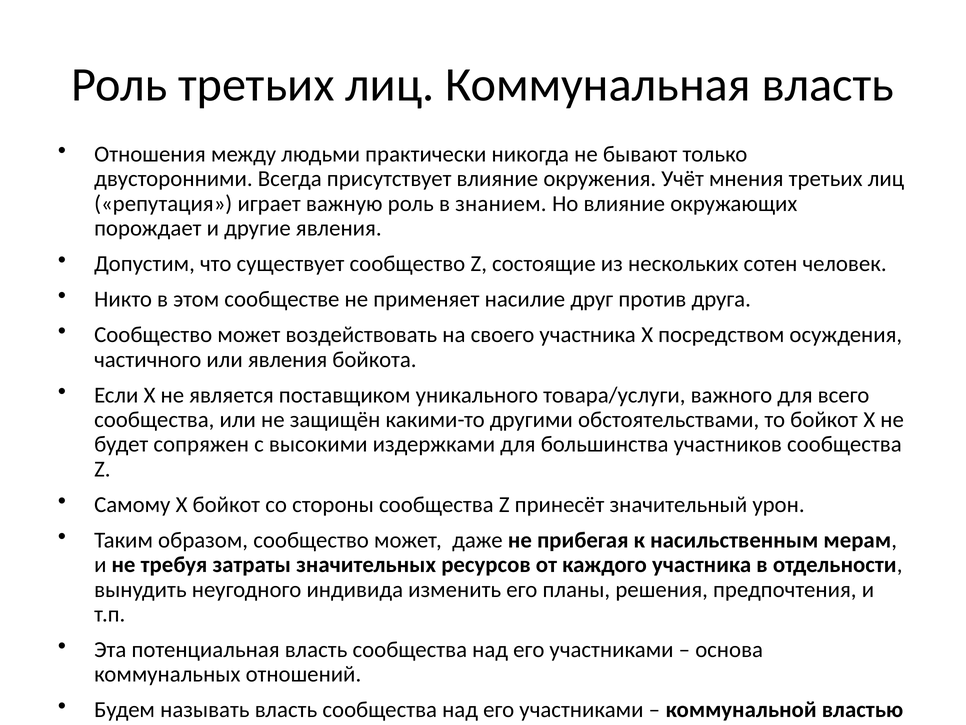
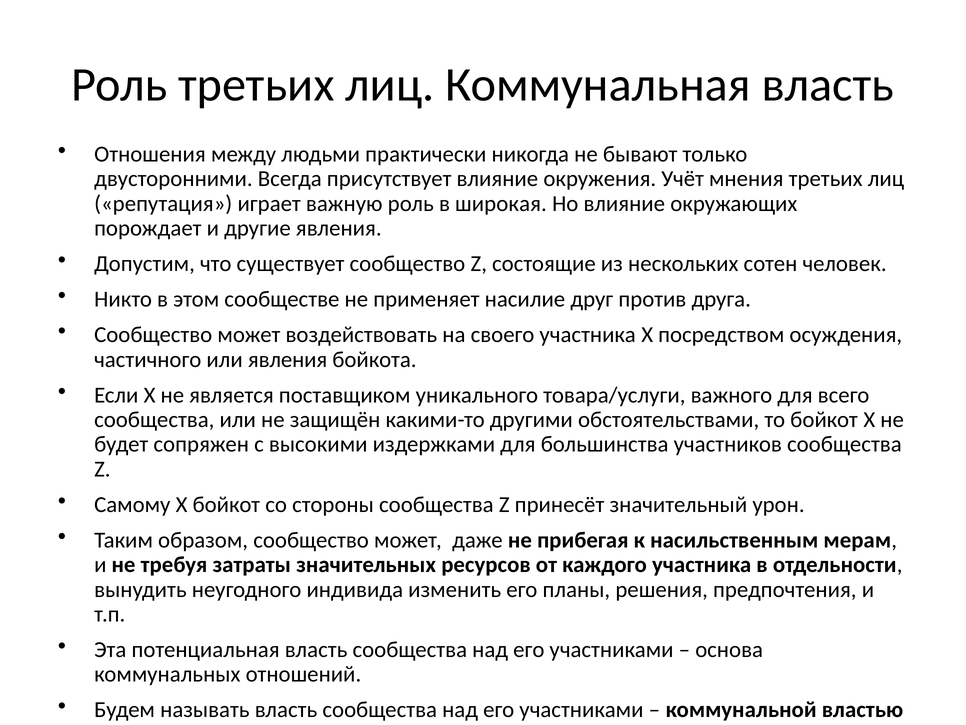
знанием: знанием -> широкая (501, 203)
